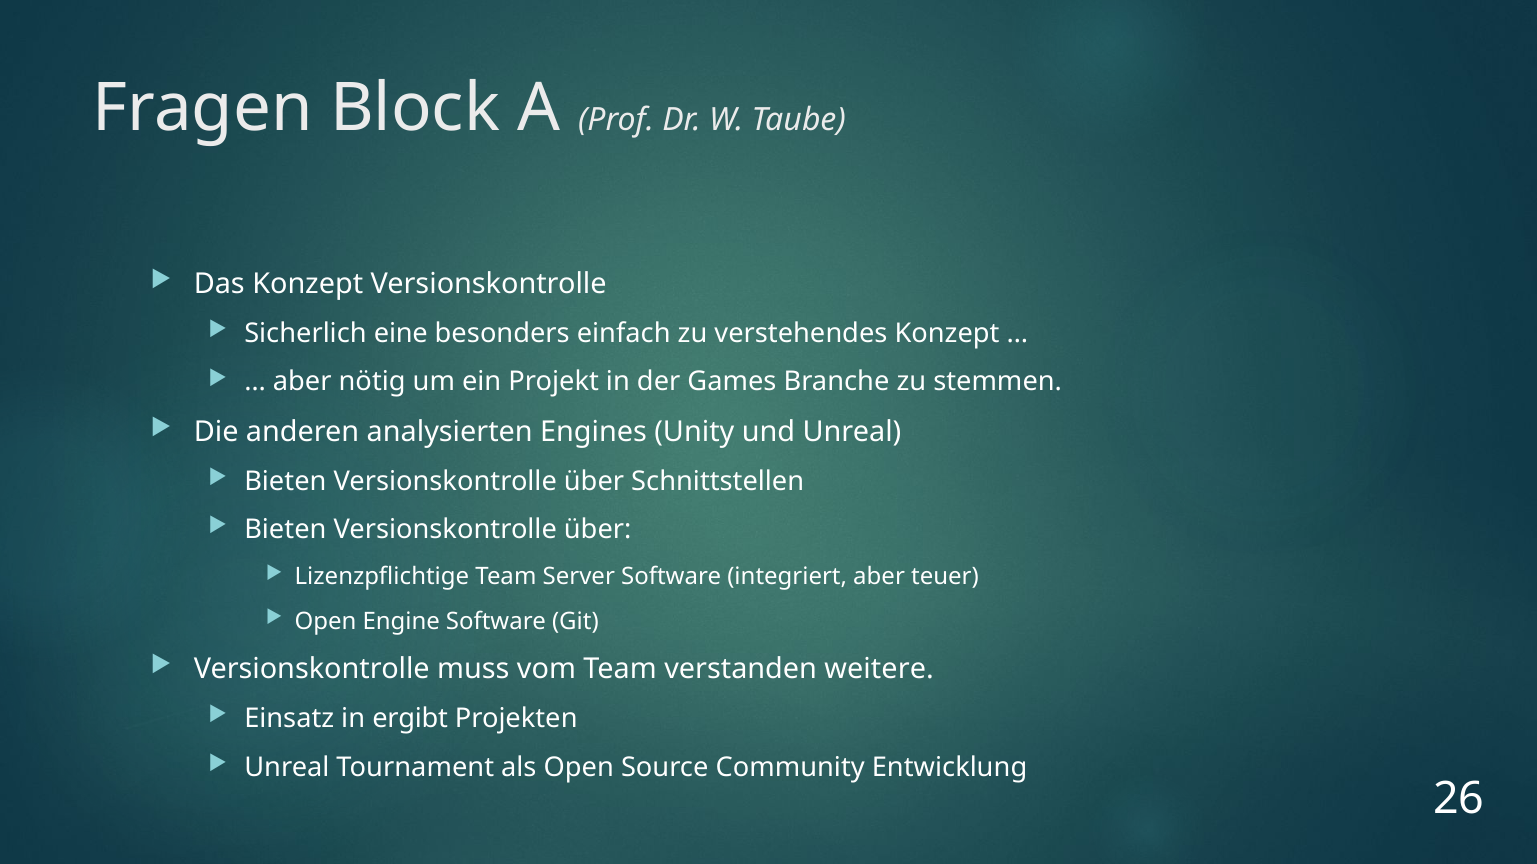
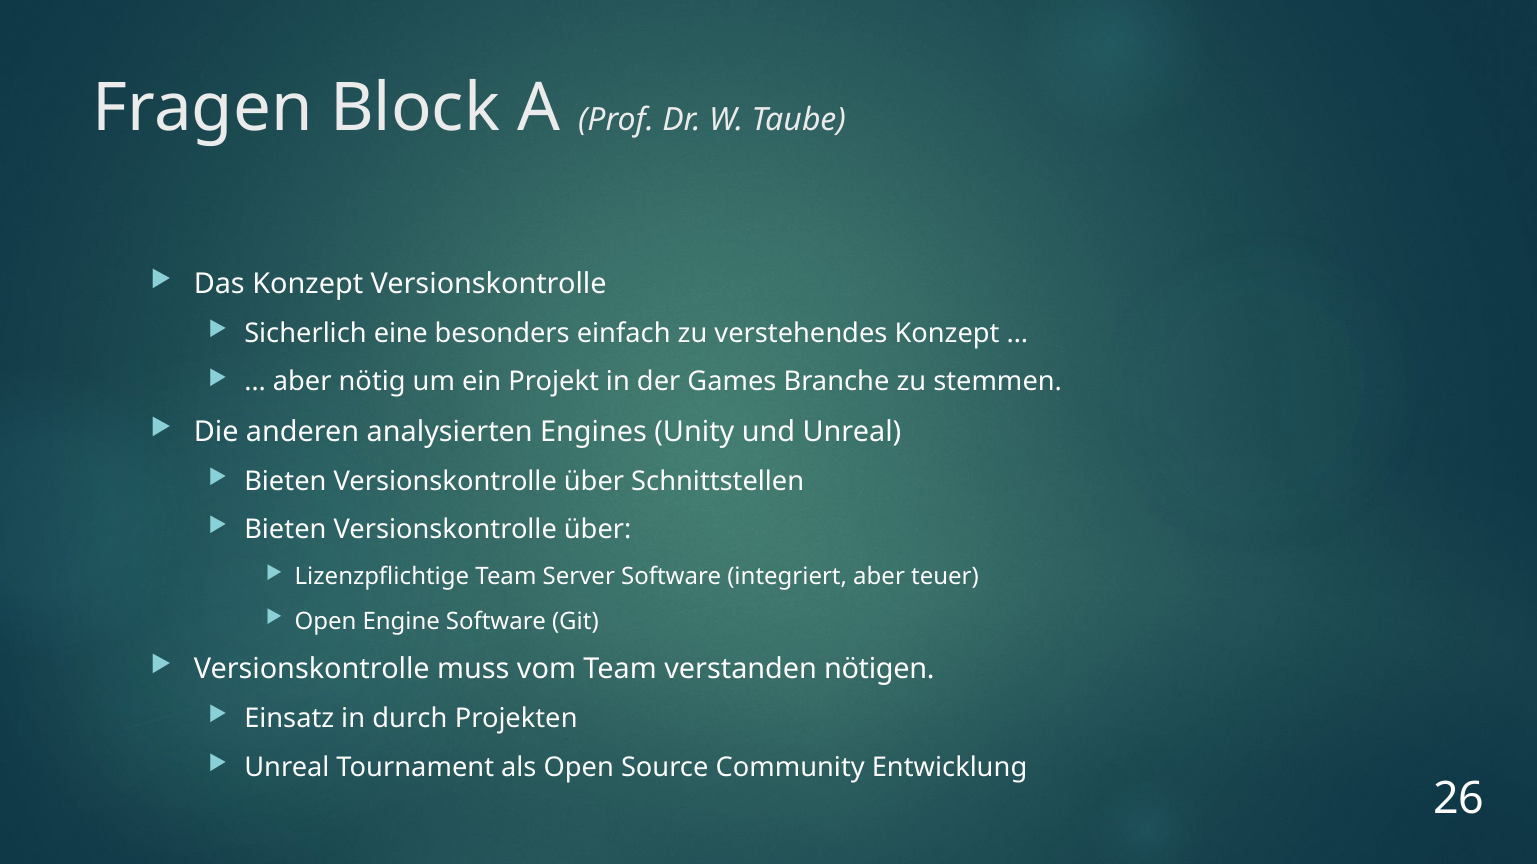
weitere: weitere -> nötigen (879, 670)
ergibt: ergibt -> durch (410, 719)
